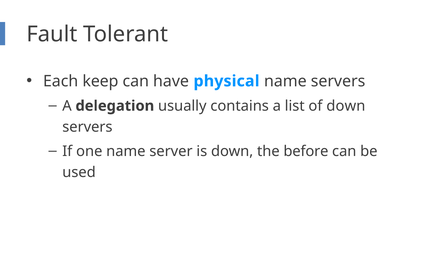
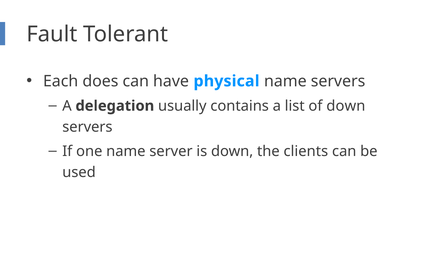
keep: keep -> does (100, 81)
before: before -> clients (306, 151)
